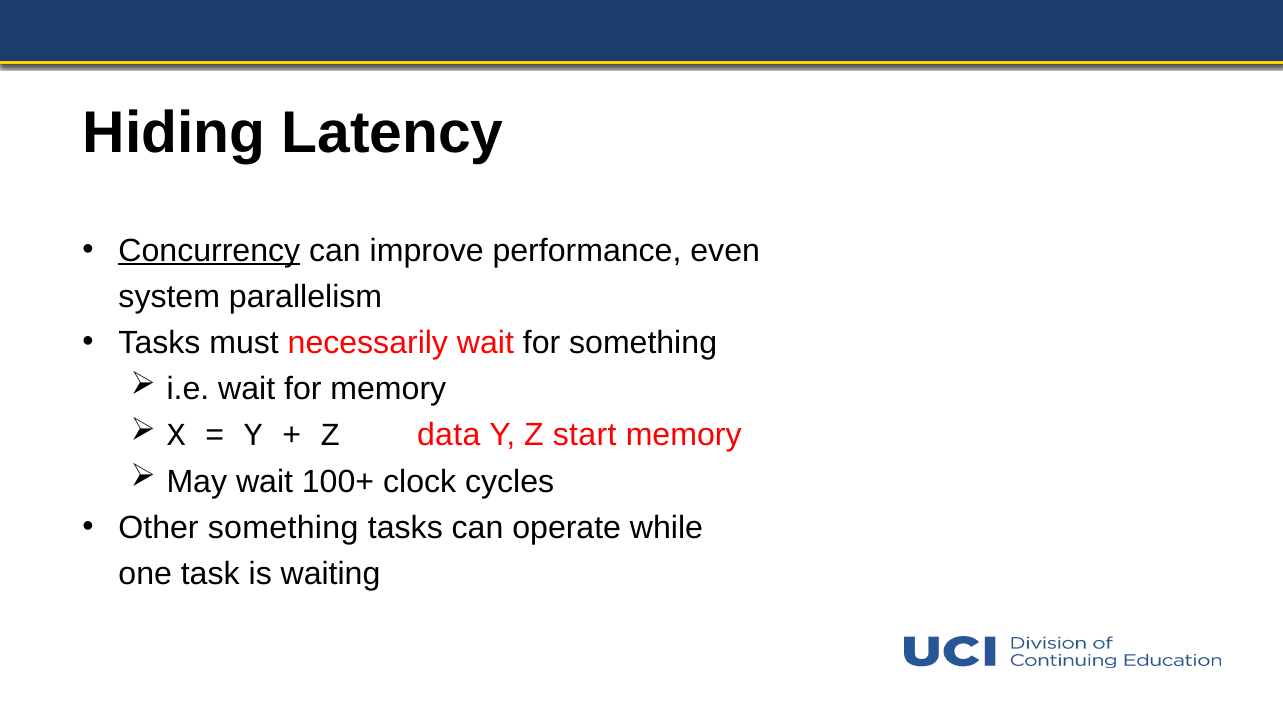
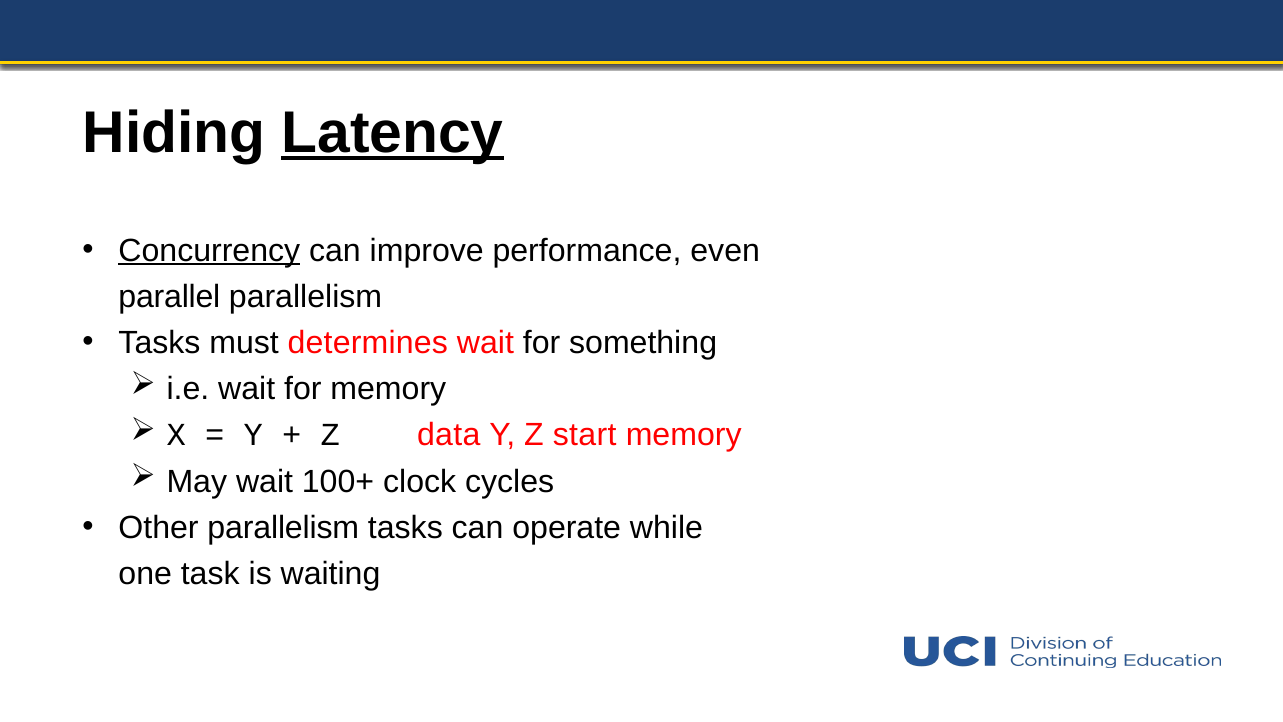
Latency underline: none -> present (393, 133)
system: system -> parallel (169, 297)
necessarily: necessarily -> determines (368, 343)
Other something: something -> parallelism (283, 527)
